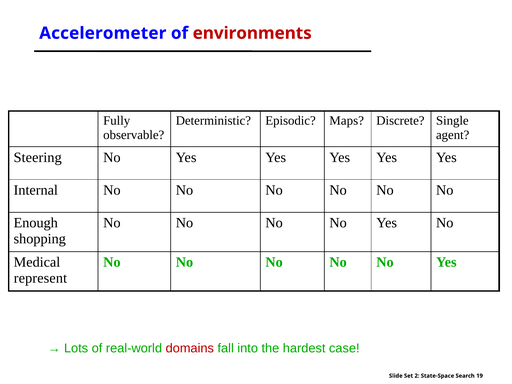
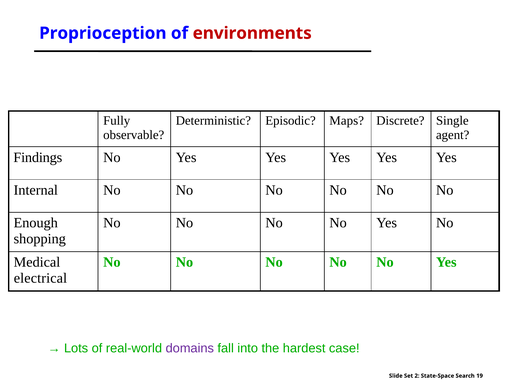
Accelerometer: Accelerometer -> Proprioception (103, 33)
Steering: Steering -> Findings (38, 157)
represent: represent -> electrical (40, 278)
domains colour: red -> purple (190, 348)
